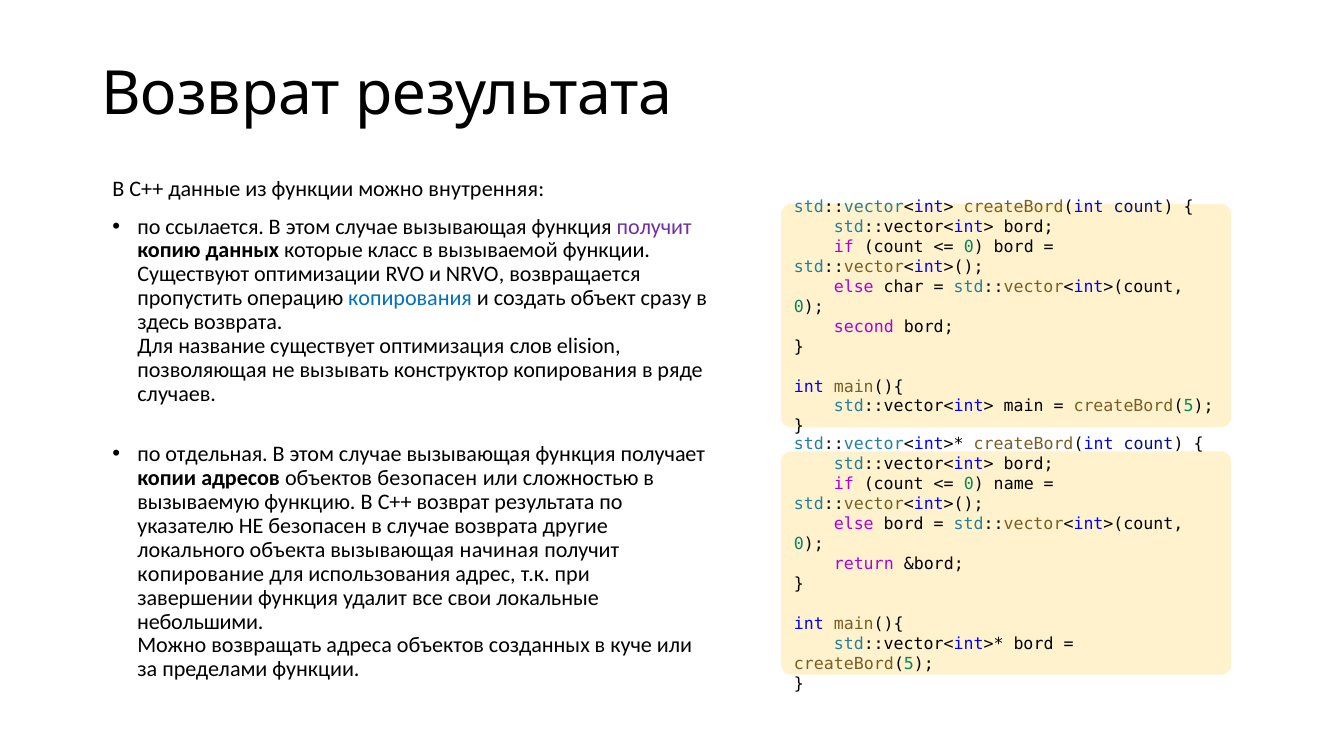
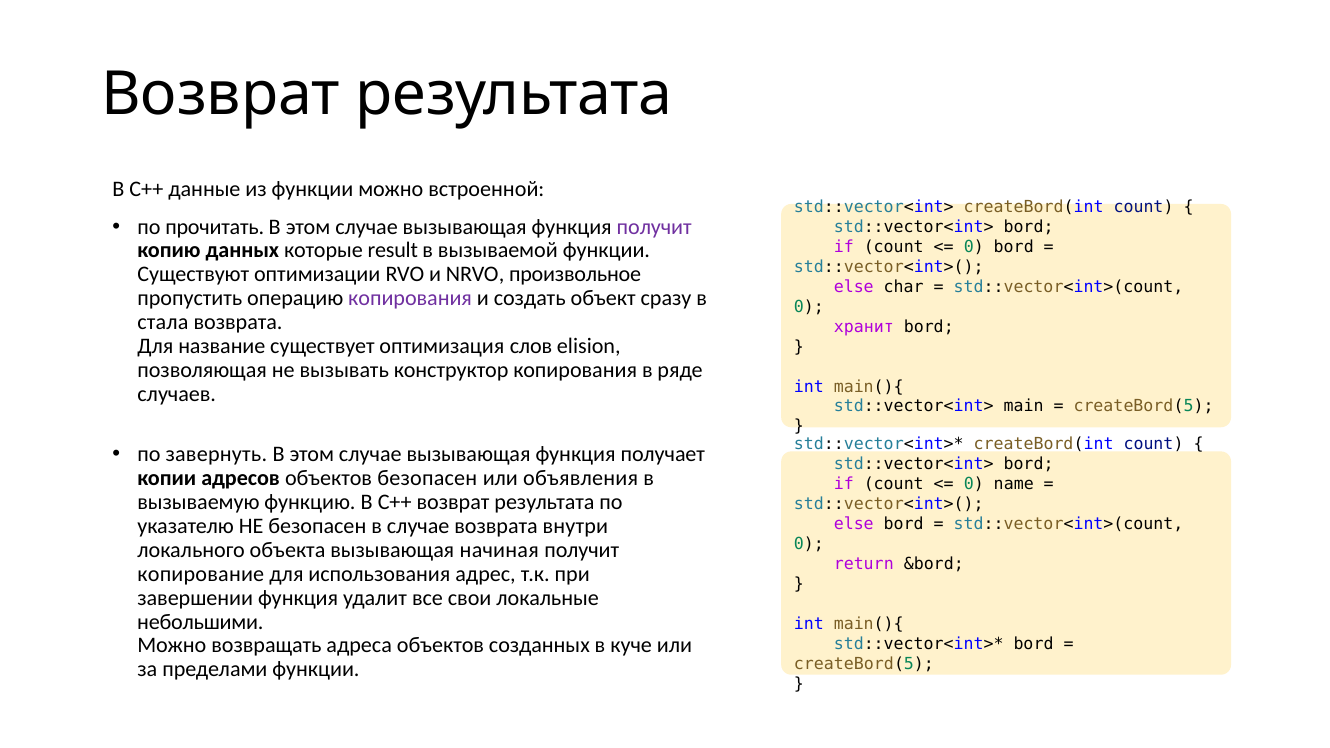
внутренняя: внутренняя -> встроенной (486, 189)
ссылается: ссылается -> прочитать (215, 227)
класс: класс -> result (393, 251)
возвращается: возвращается -> произвольное (575, 275)
копирования colour: blue -> purple (410, 299)
здесь: здесь -> стала (163, 322)
second: second -> хранит (864, 327)
отдельная: отдельная -> завернуть (216, 454)
сложностью: сложностью -> объявления (581, 478)
другие: другие -> внутри (575, 526)
